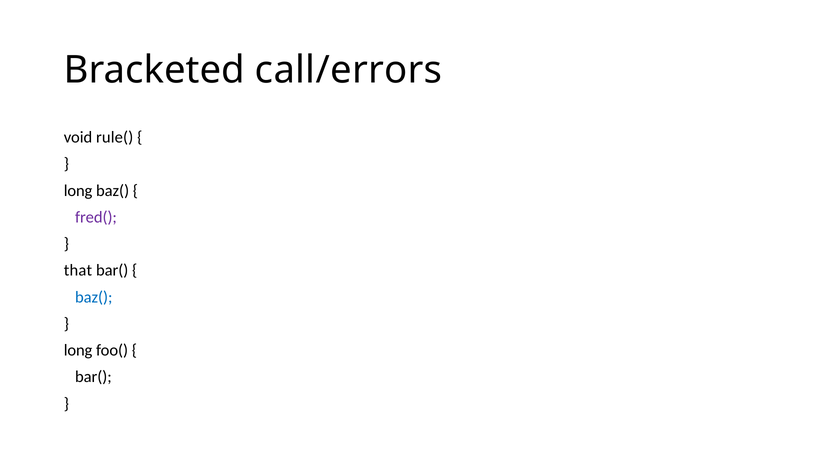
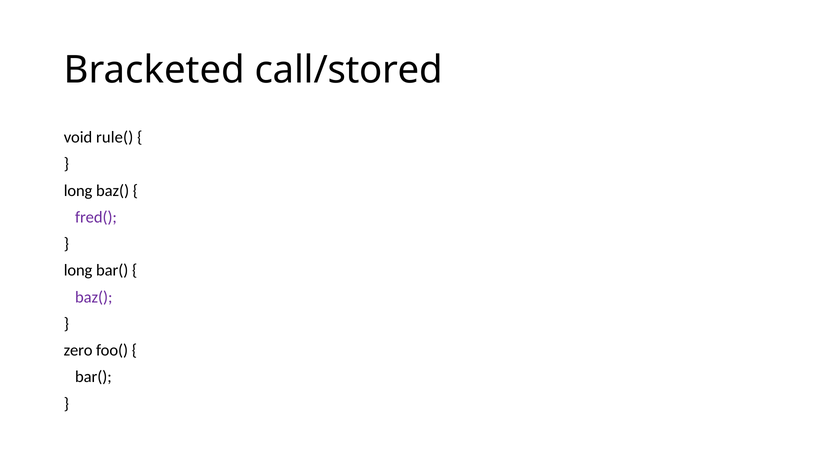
call/errors: call/errors -> call/stored (349, 70)
that: that -> long (78, 270)
baz( colour: blue -> purple (94, 297)
long: long -> zero (78, 350)
